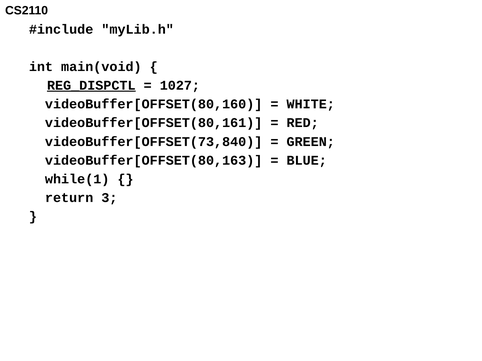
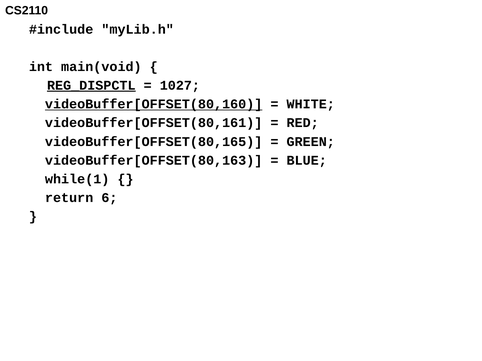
videoBuffer[OFFSET(80,160 underline: none -> present (154, 104)
videoBuffer[OFFSET(73,840: videoBuffer[OFFSET(73,840 -> videoBuffer[OFFSET(80,165 (154, 142)
3: 3 -> 6 (109, 198)
